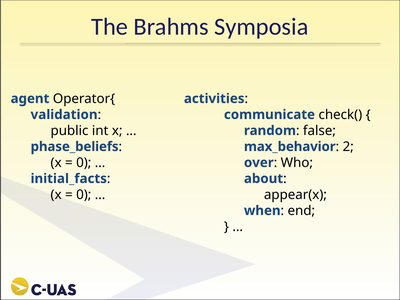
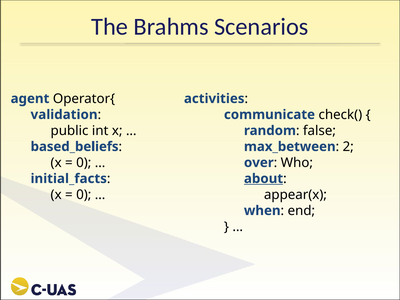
Symposia: Symposia -> Scenarios (261, 27)
phase_beliefs: phase_beliefs -> based_beliefs (75, 147)
max_behavior: max_behavior -> max_between (290, 147)
about underline: none -> present (264, 179)
